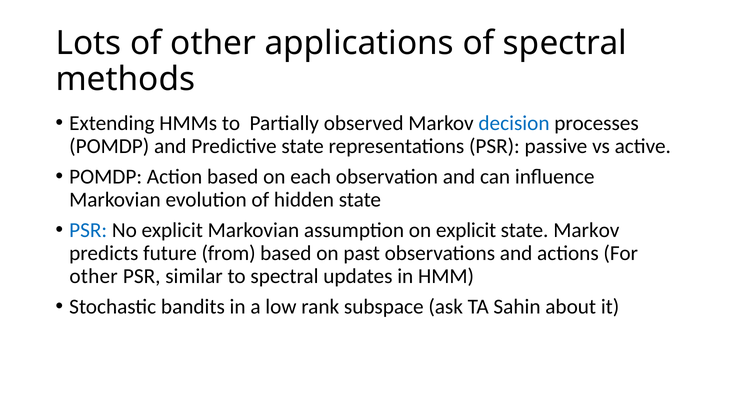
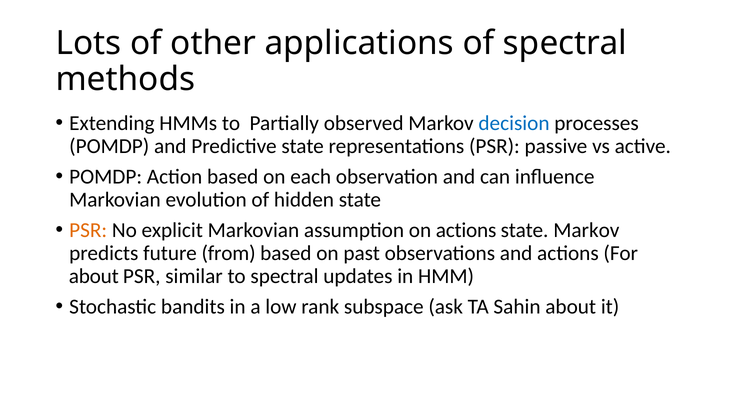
PSR colour: blue -> orange (88, 230)
on explicit: explicit -> actions (466, 230)
other: other -> about (94, 276)
